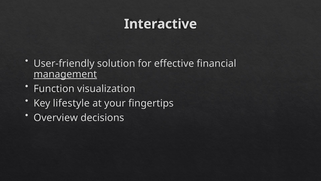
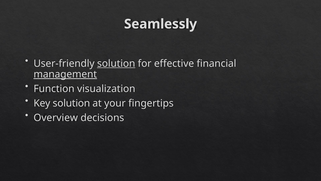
Interactive: Interactive -> Seamlessly (161, 24)
solution underline: none -> present (116, 63)
Key lifestyle: lifestyle -> solution (71, 103)
